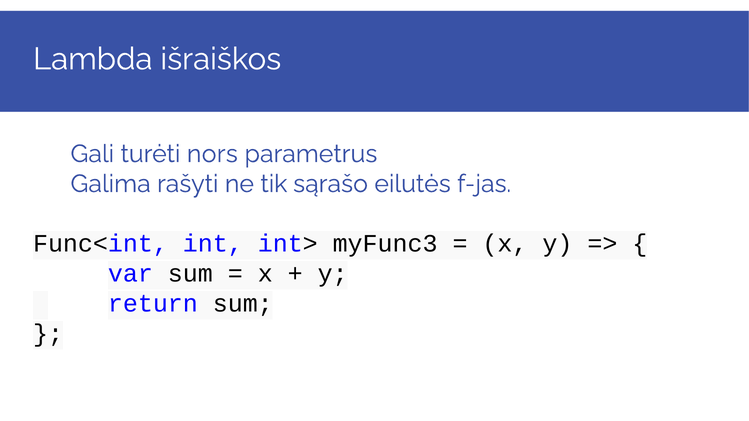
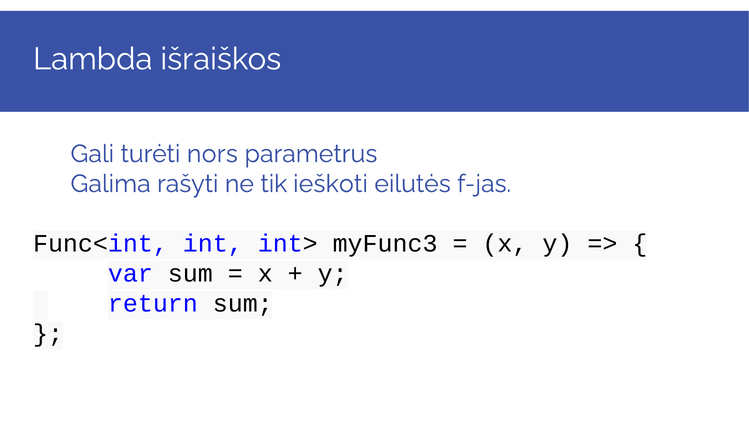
sąrašo: sąrašo -> ieškoti (330, 184)
